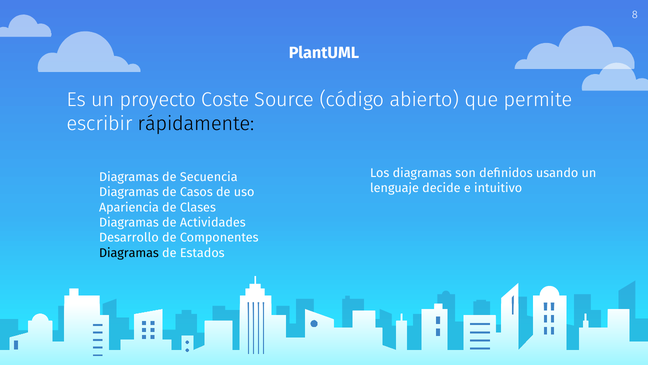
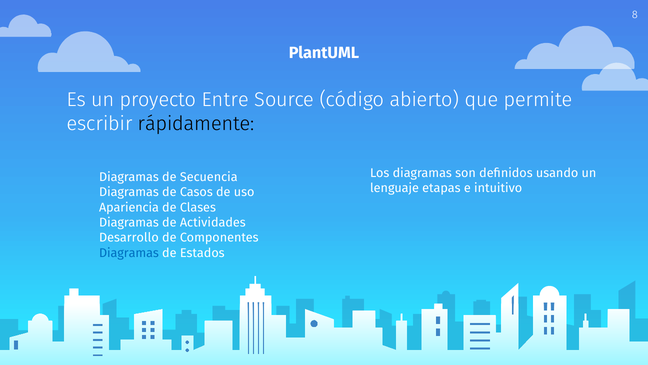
Coste: Coste -> Entre (225, 100)
decide: decide -> etapas (441, 188)
Diagramas colour: black -> blue (129, 253)
